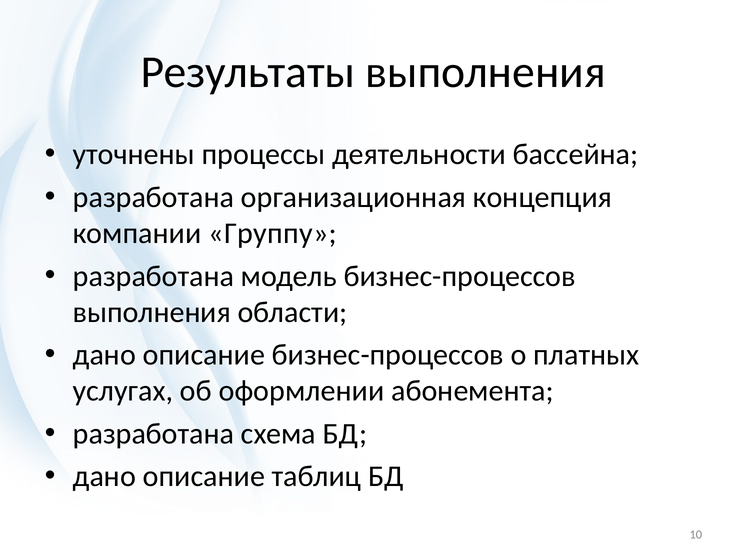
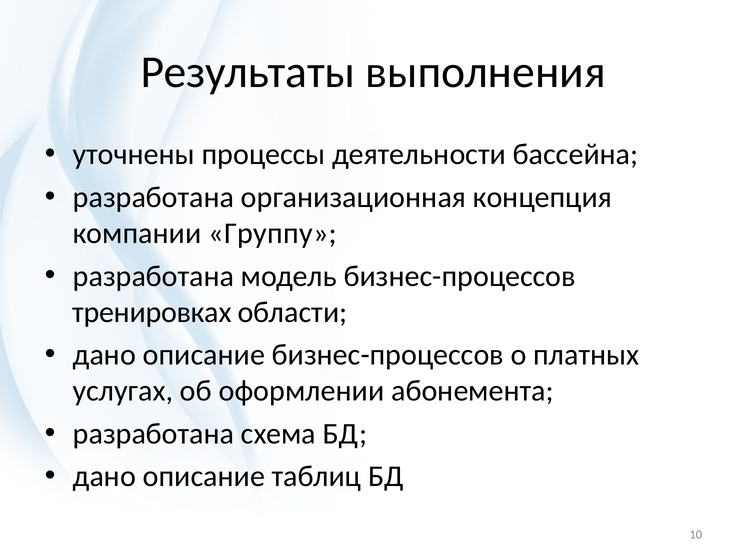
выполнения: выполнения -> тренировках (152, 312)
